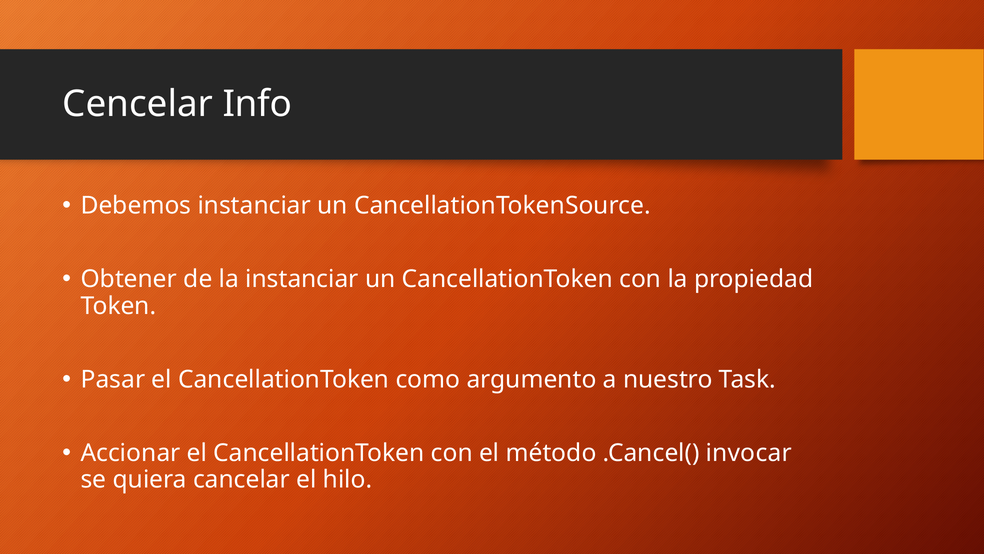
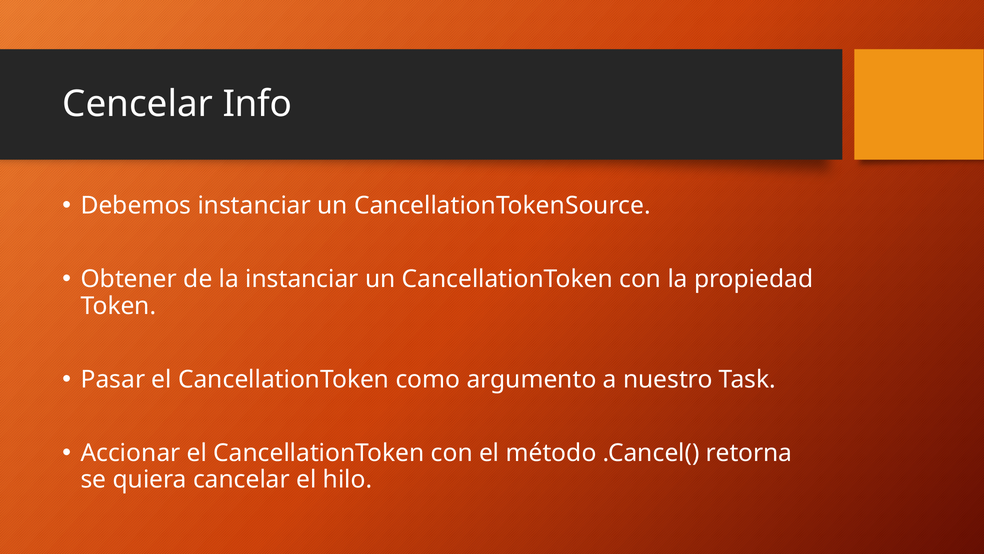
invocar: invocar -> retorna (749, 453)
